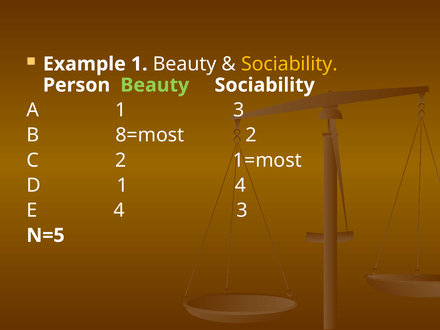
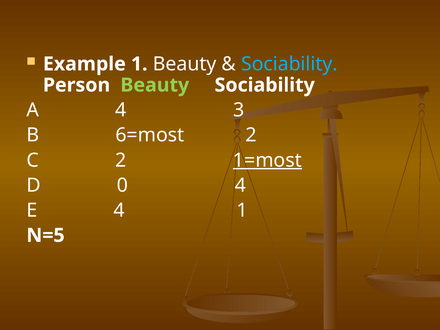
Sociability colour: yellow -> light blue (289, 64)
A 1: 1 -> 4 (121, 110)
8=most: 8=most -> 6=most (150, 135)
1=most underline: none -> present (267, 160)
D 1: 1 -> 0 (123, 185)
4 3: 3 -> 1 (242, 210)
